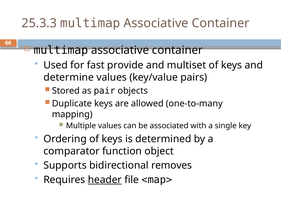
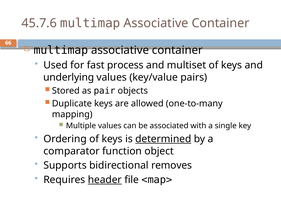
25.3.3: 25.3.3 -> 45.7.6 (39, 23)
provide: provide -> process (125, 65)
determine: determine -> underlying (69, 77)
determined underline: none -> present (163, 139)
